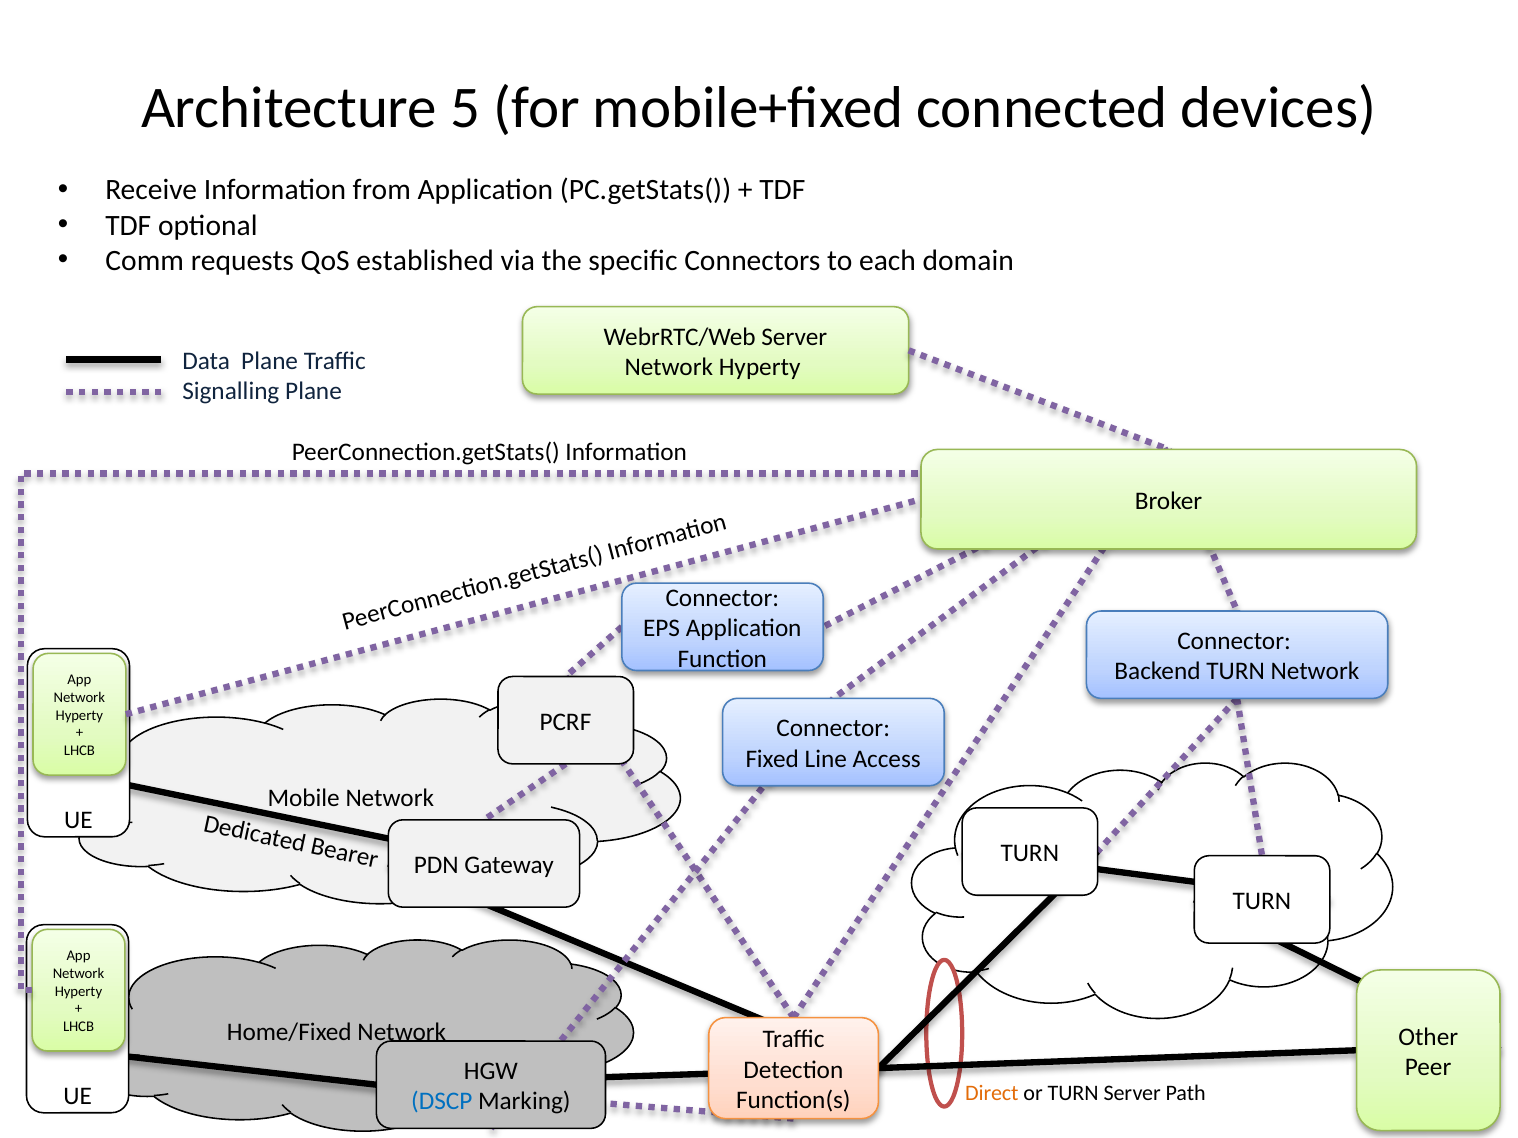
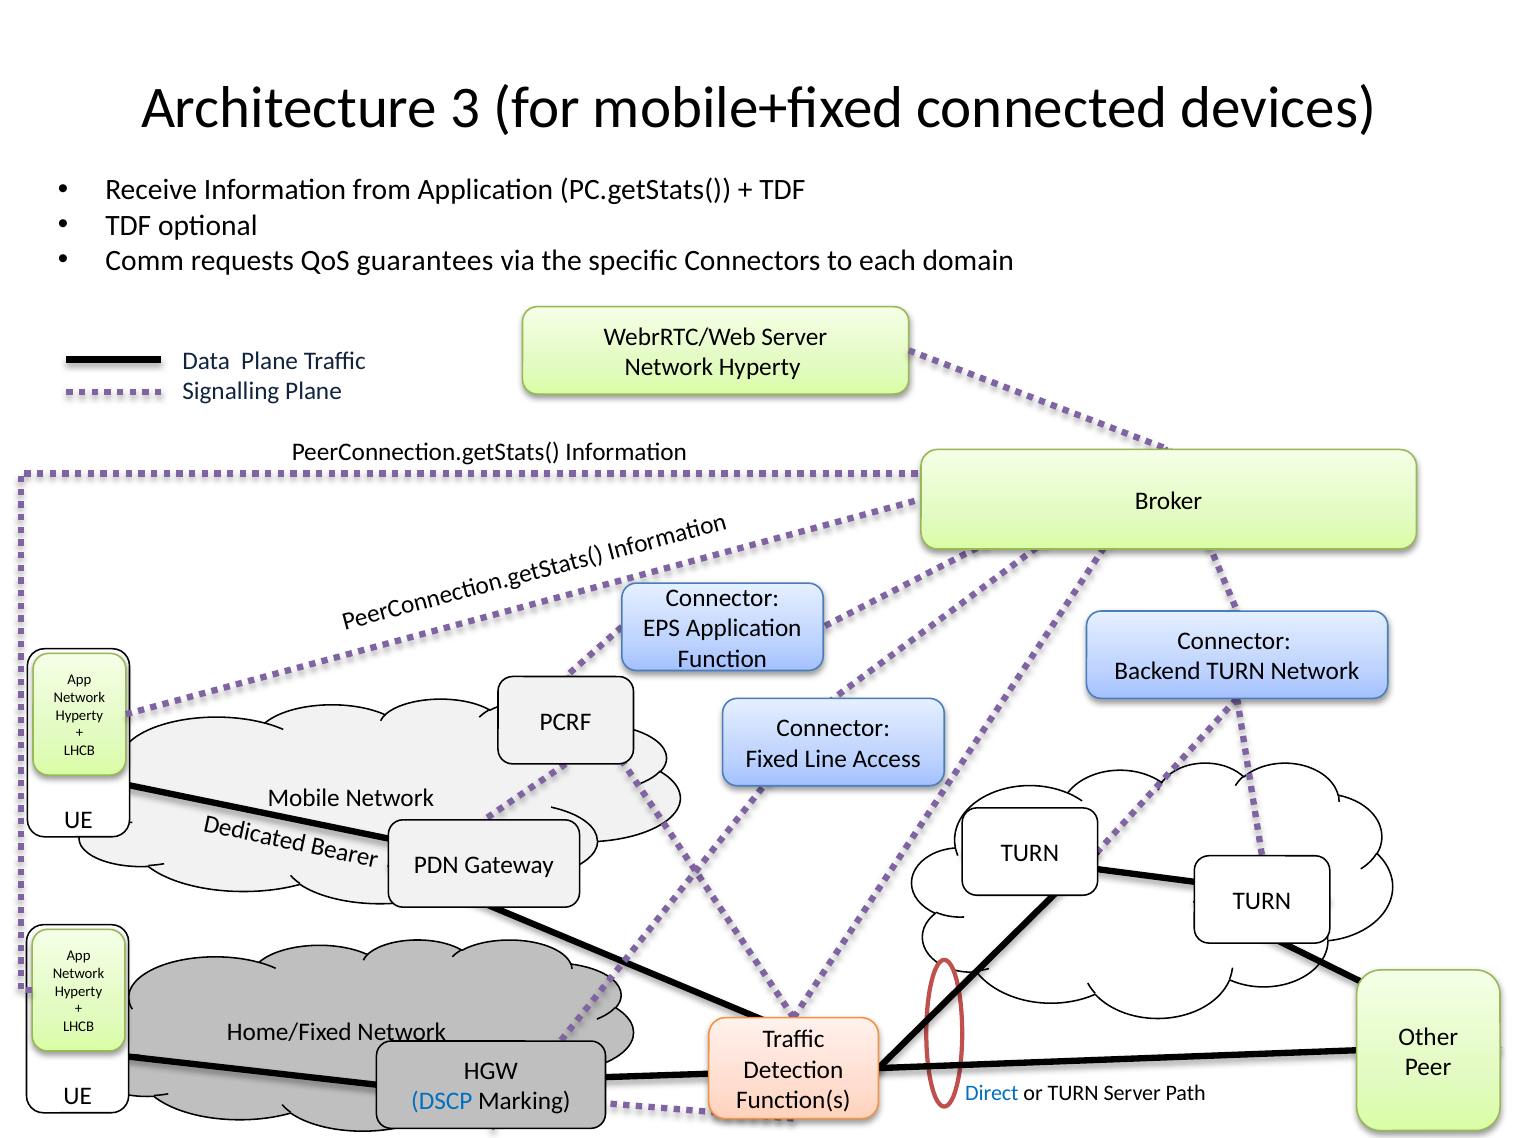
5: 5 -> 3 (465, 108)
established: established -> guarantees (425, 261)
Direct colour: orange -> blue (992, 1094)
